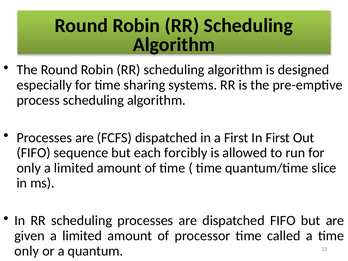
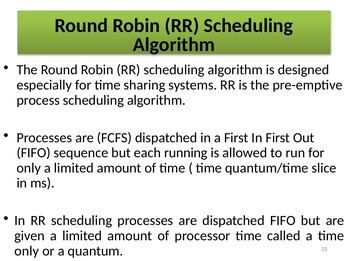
forcibly: forcibly -> running (186, 153)
